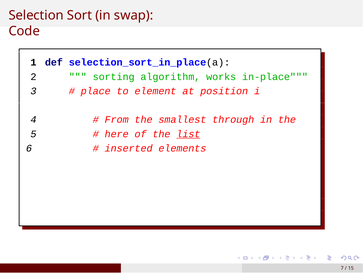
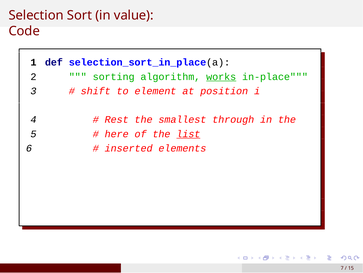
swap: swap -> value (134, 15)
works underline: none -> present (221, 77)
place: place -> shift (96, 91)
From: From -> Rest (117, 119)
